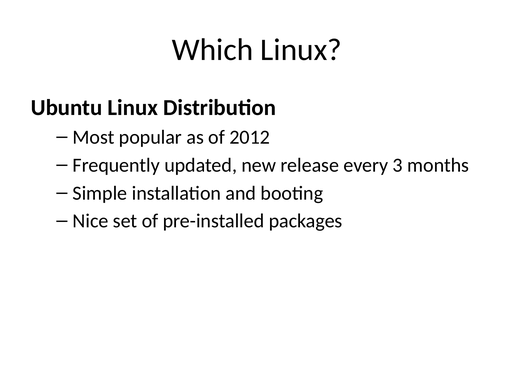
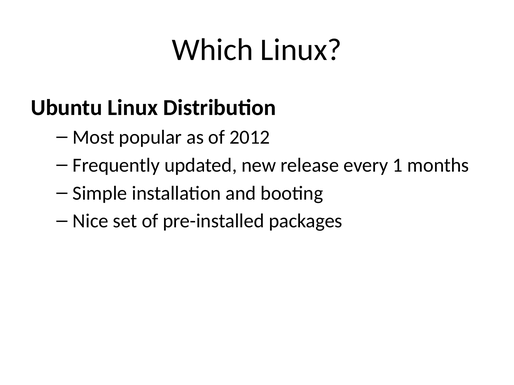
3: 3 -> 1 (398, 165)
